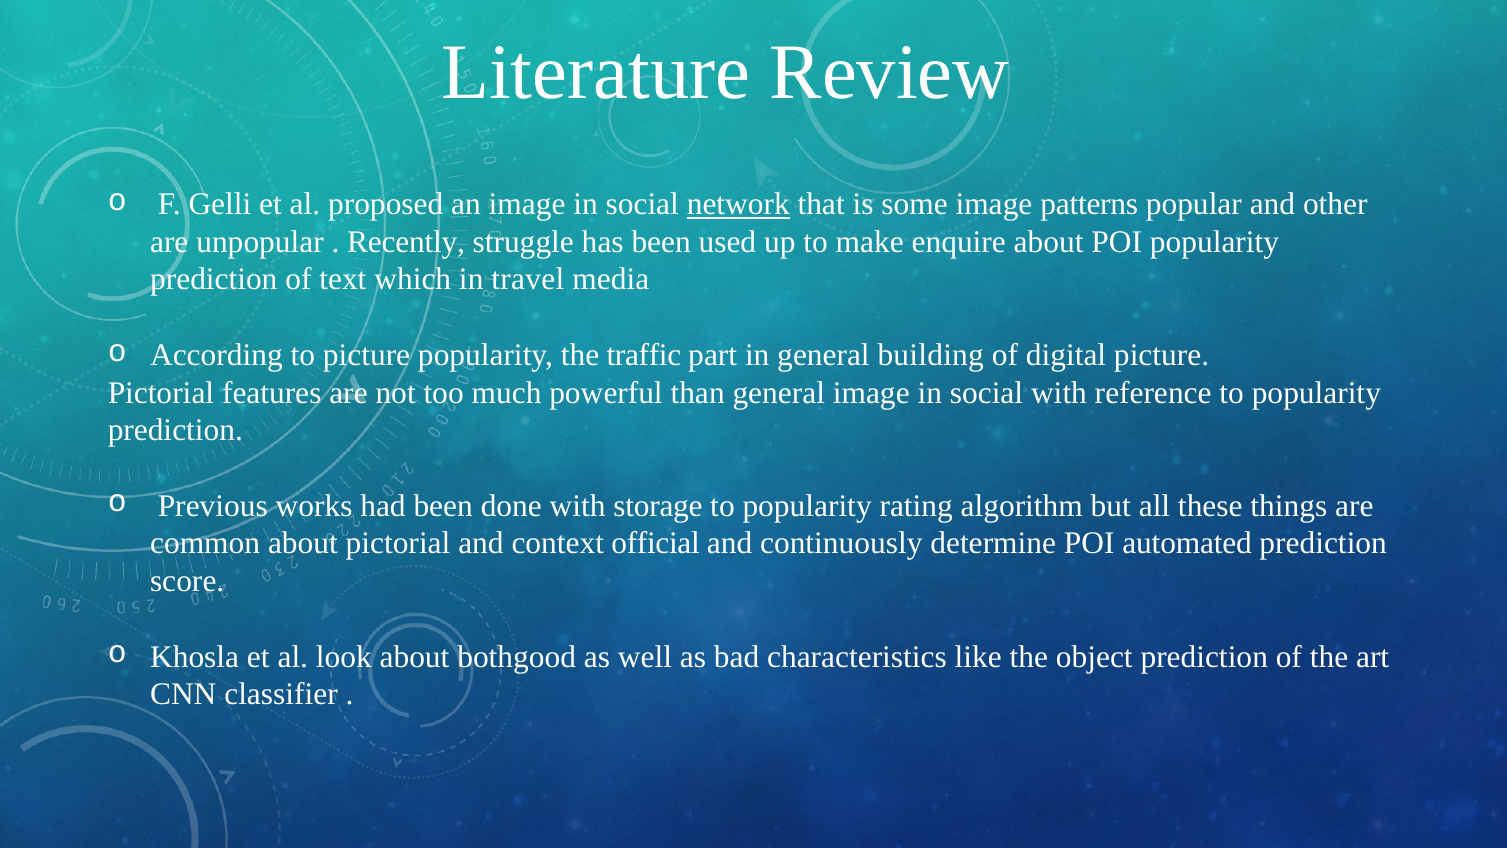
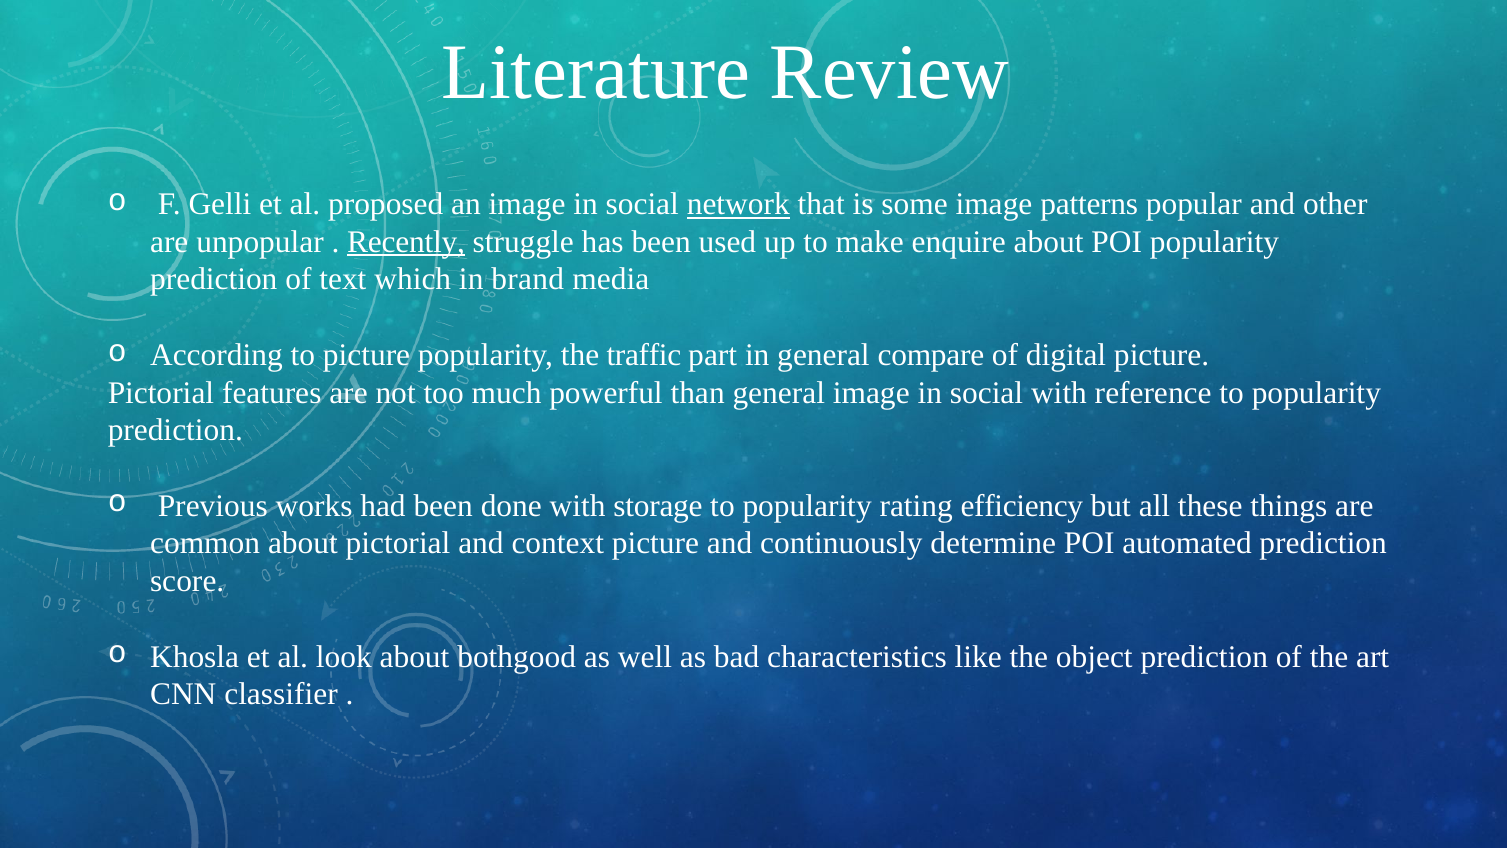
Recently underline: none -> present (406, 242)
travel: travel -> brand (528, 279)
building: building -> compare (931, 355)
algorithm: algorithm -> efficiency (1022, 506)
context official: official -> picture (655, 543)
